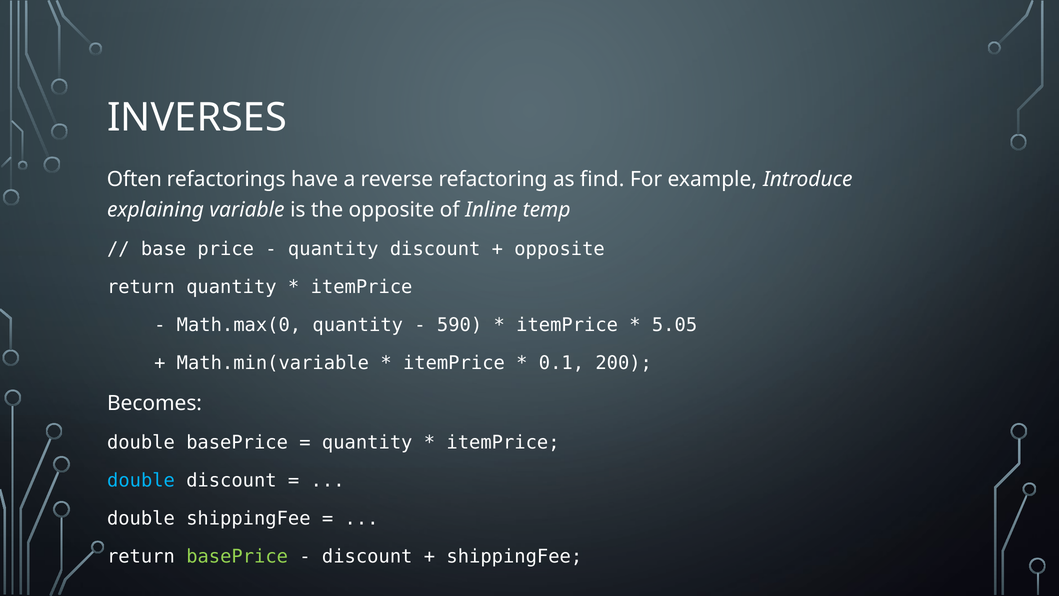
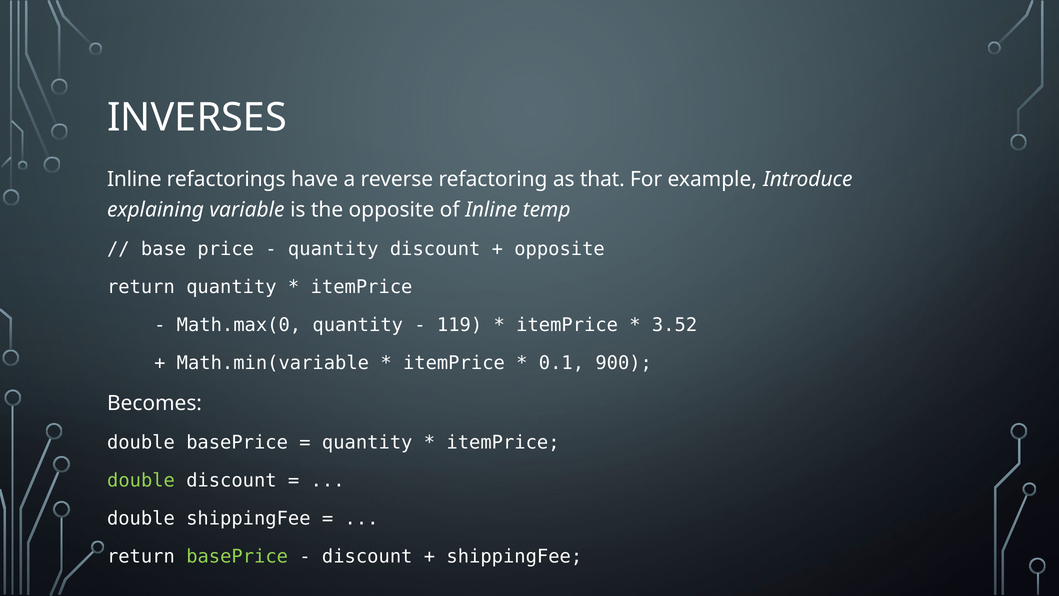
Often: Often -> Inline (134, 179)
find: find -> that (602, 179)
590: 590 -> 119 (460, 325)
5.05: 5.05 -> 3.52 (675, 325)
200: 200 -> 900 (624, 363)
double colour: light blue -> light green (141, 480)
